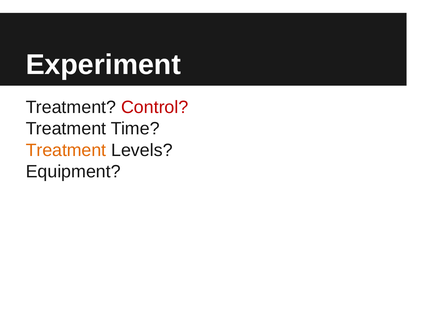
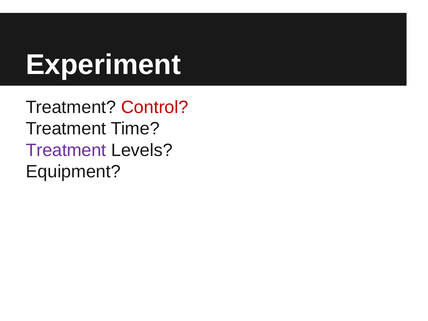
Treatment colour: orange -> purple (66, 150)
